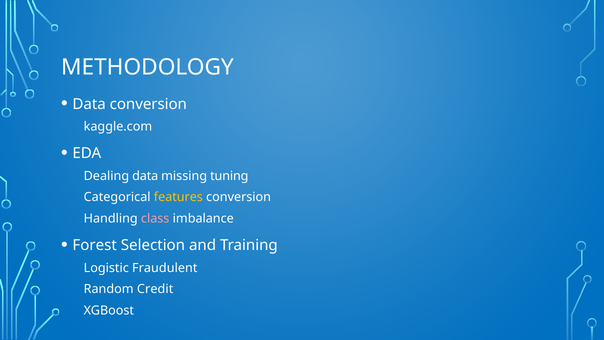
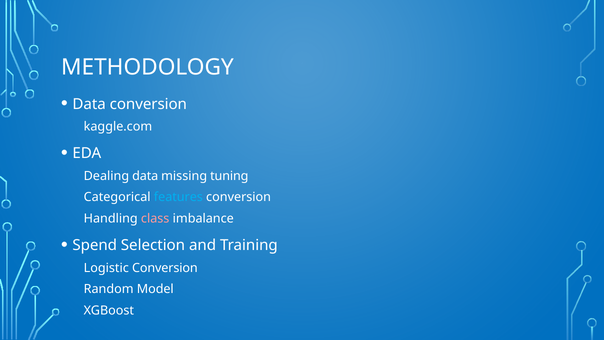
features colour: yellow -> light blue (178, 197)
Forest: Forest -> Spend (95, 245)
Logistic Fraudulent: Fraudulent -> Conversion (165, 268)
Credit: Credit -> Model (155, 289)
